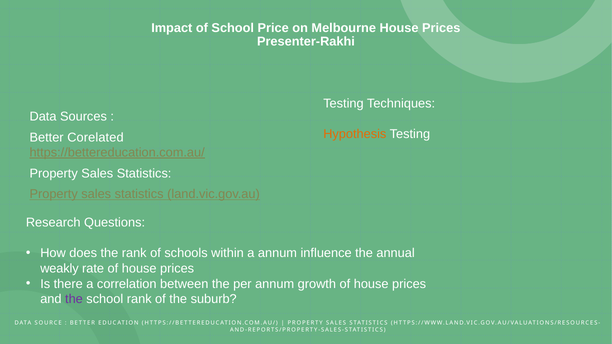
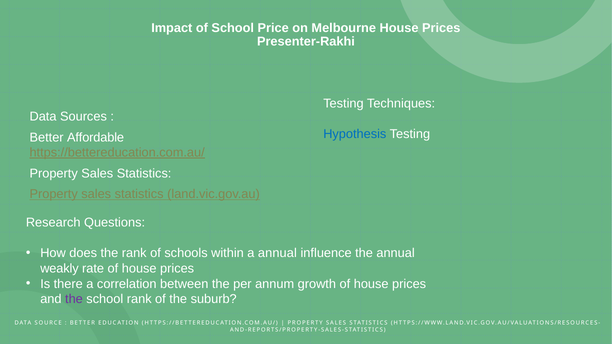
Hypothesis colour: orange -> blue (355, 134)
Corelated: Corelated -> Affordable (96, 137)
a annum: annum -> annual (277, 253)
